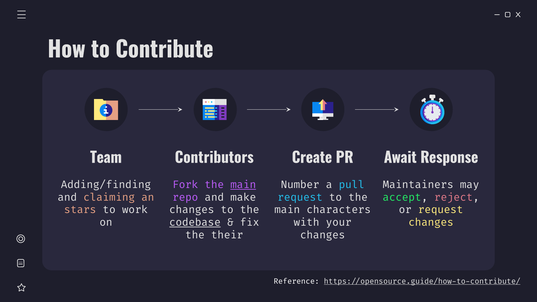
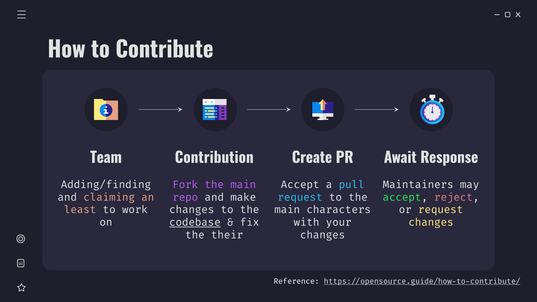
Contributors: Contributors -> Contribution (214, 158)
main underline: present -> none (243, 185)
Number: Number -> Accept (300, 185)
stars: stars -> least (80, 210)
